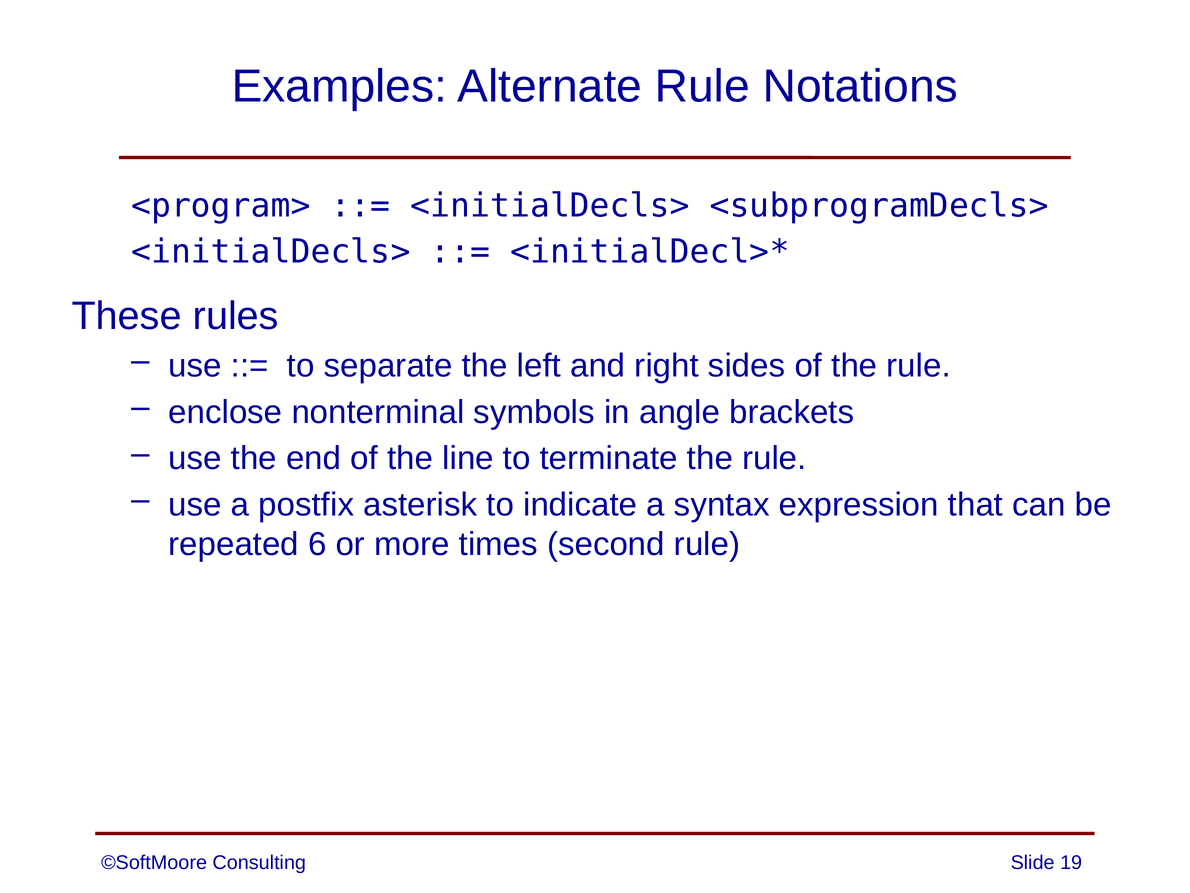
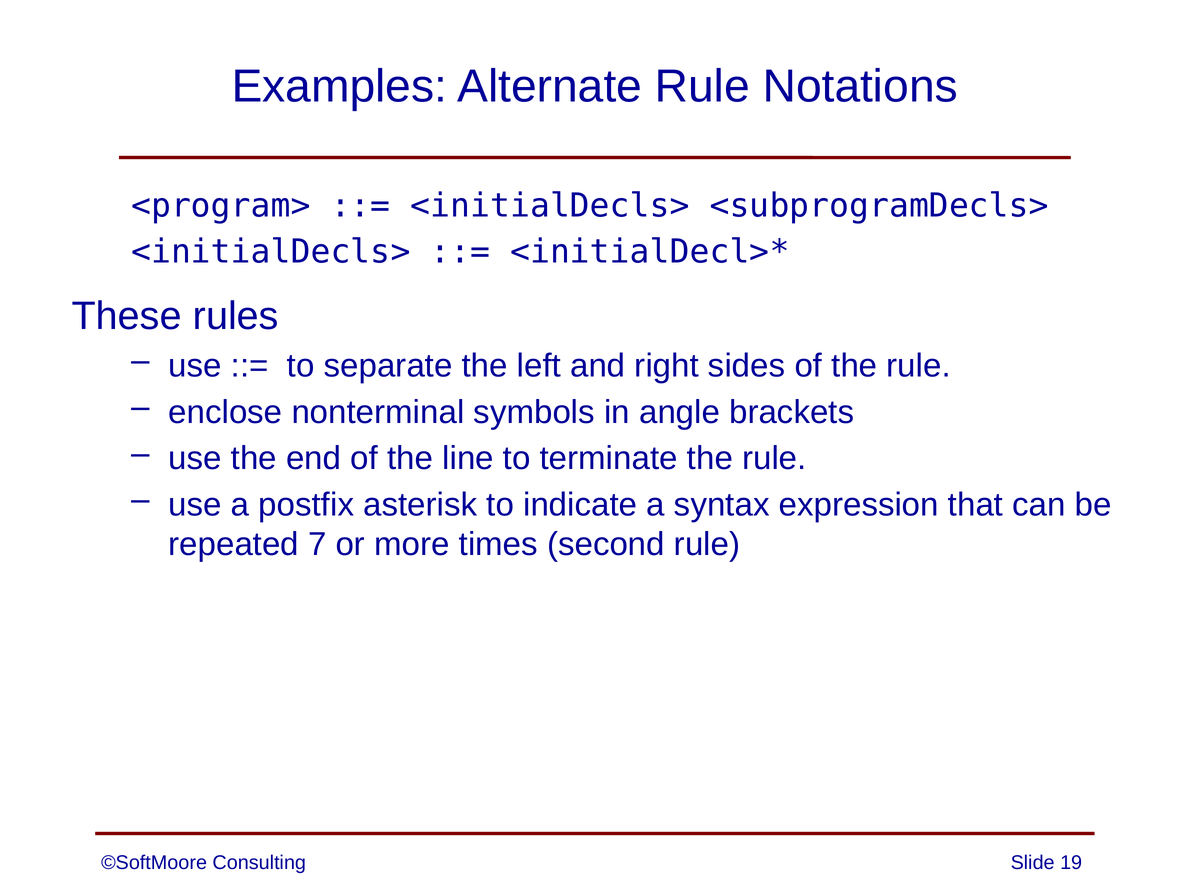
6: 6 -> 7 (317, 544)
